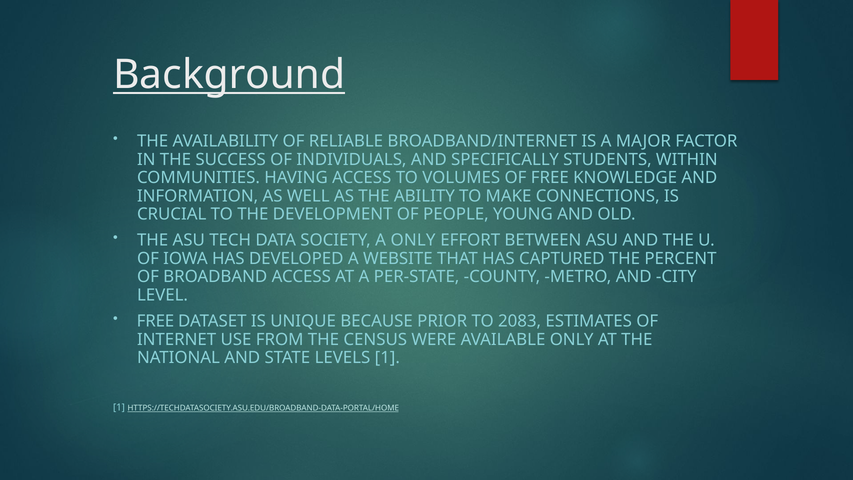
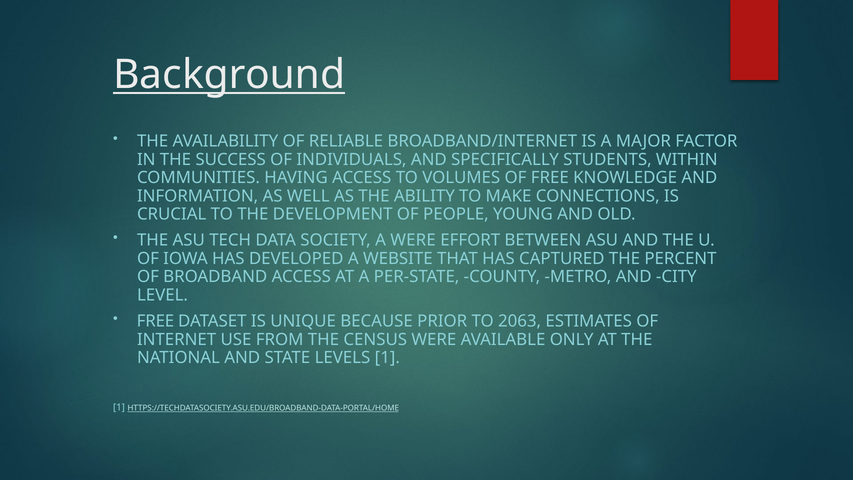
A ONLY: ONLY -> WERE (413, 240)
2083: 2083 -> 2063 (520, 321)
